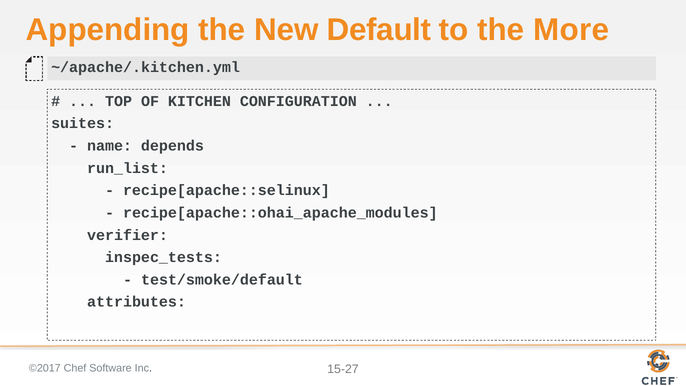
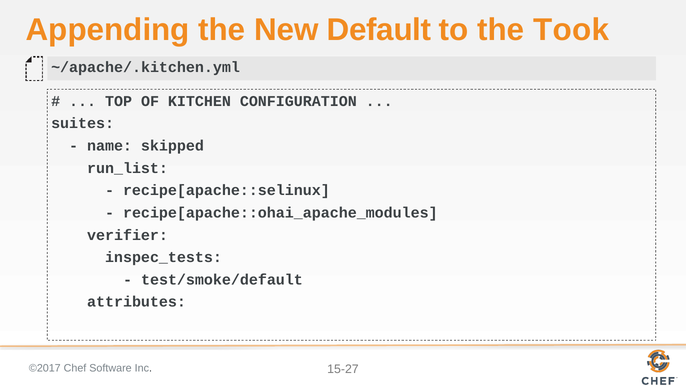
More: More -> Took (571, 30)
depends: depends -> skipped (172, 146)
